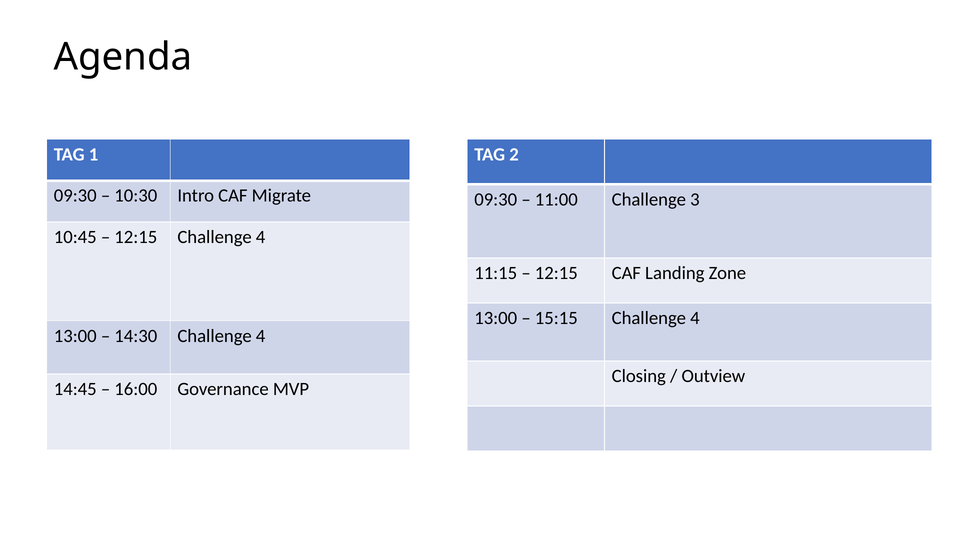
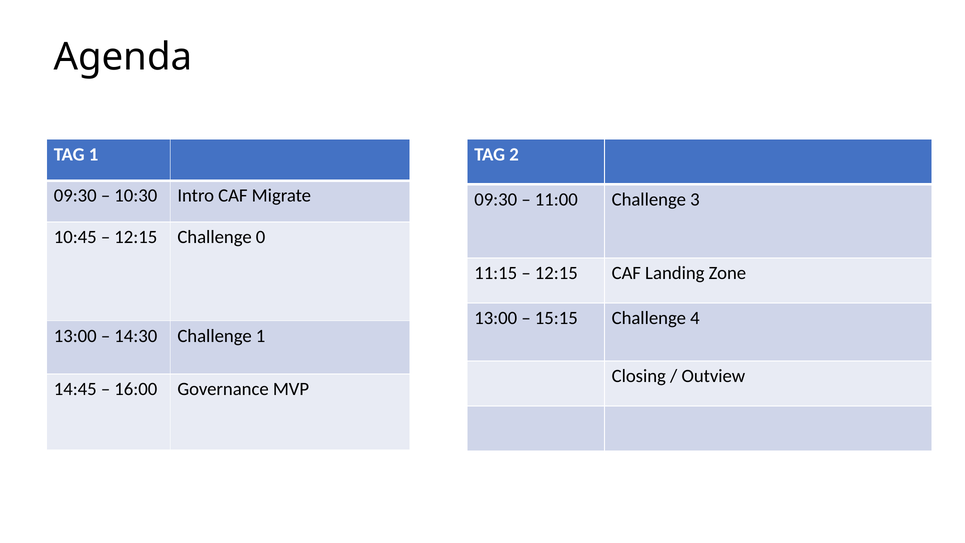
12:15 Challenge 4: 4 -> 0 (261, 237)
14:30 Challenge 4: 4 -> 1 (261, 336)
